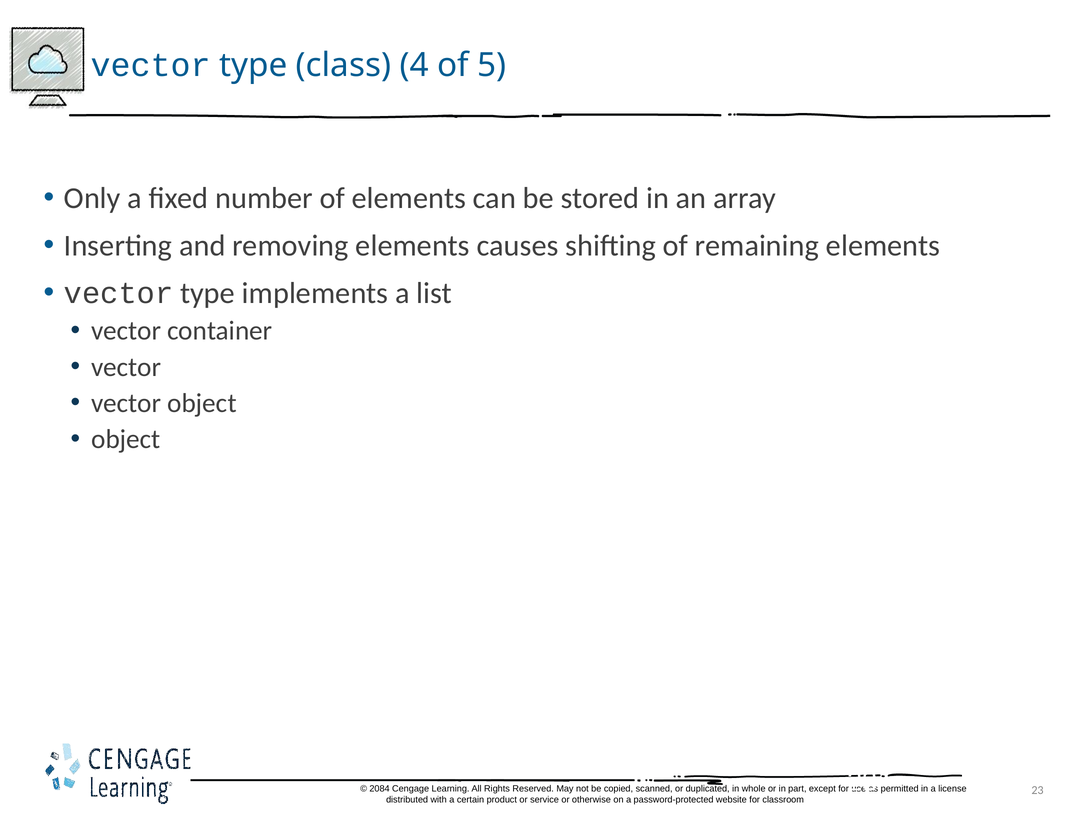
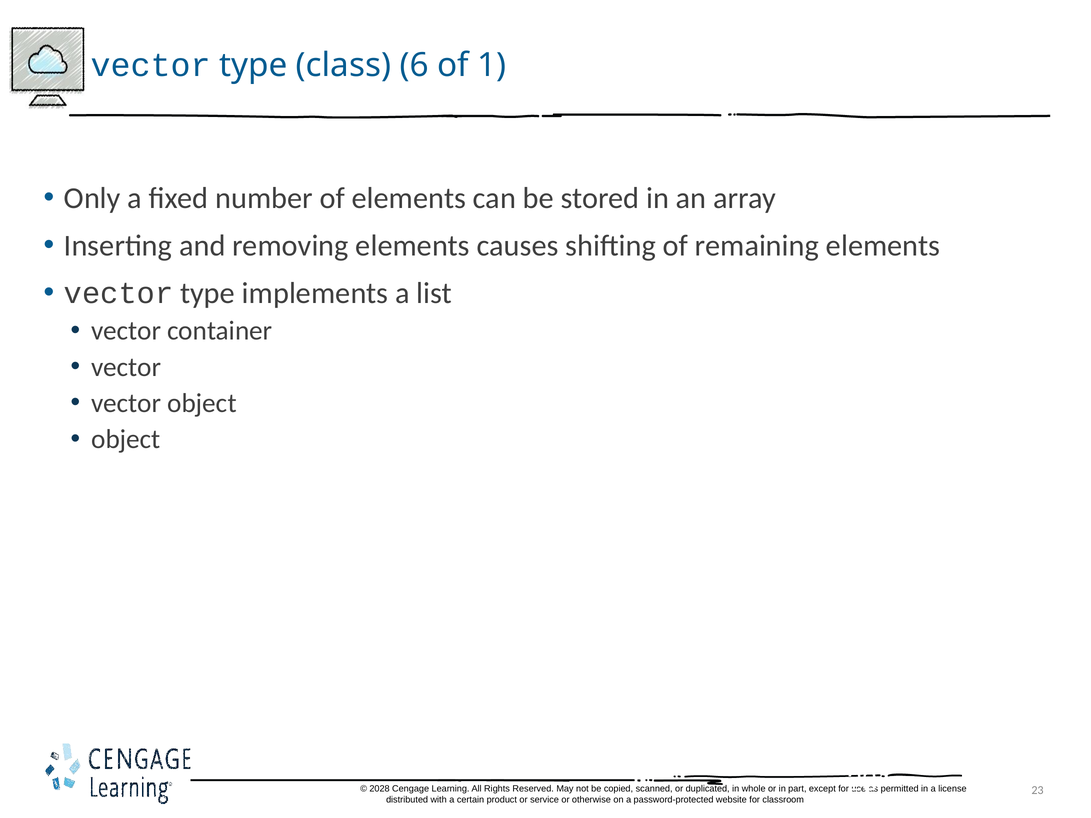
4: 4 -> 6 (414, 65)
5: 5 -> 1 (492, 65)
2084: 2084 -> 2028 (380, 789)
